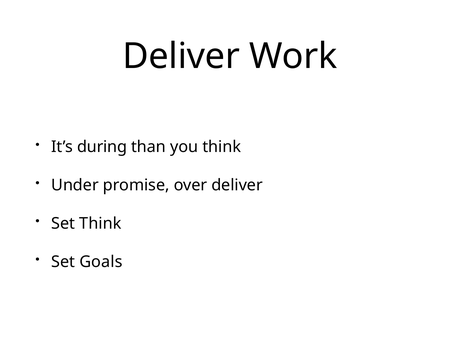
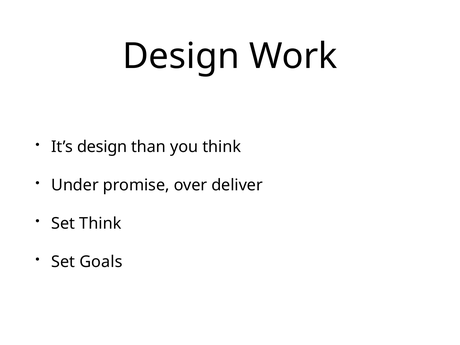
Deliver: Deliver -> Design (181, 56)
It’s during: during -> design (102, 147)
